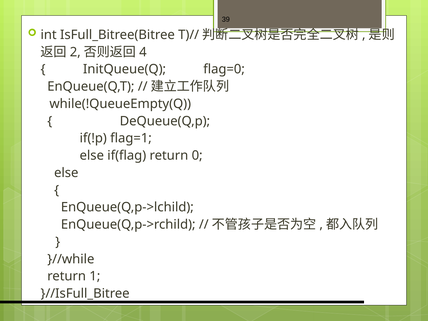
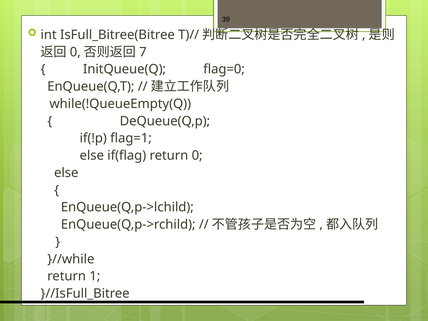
2: 2 -> 0 (75, 52)
4: 4 -> 7 (143, 52)
